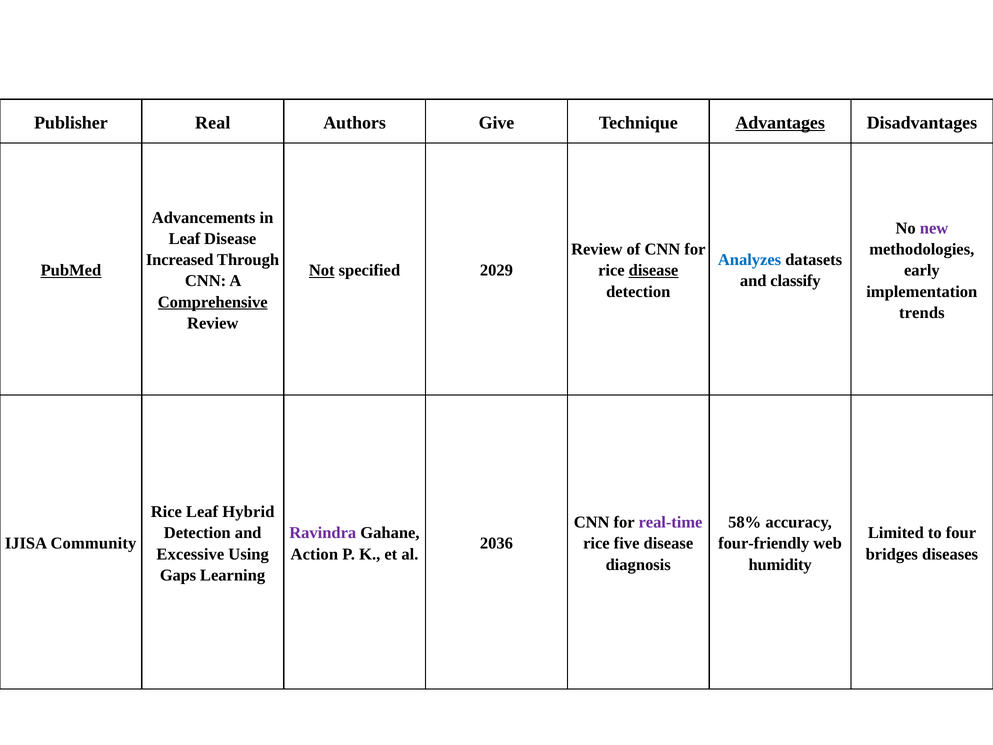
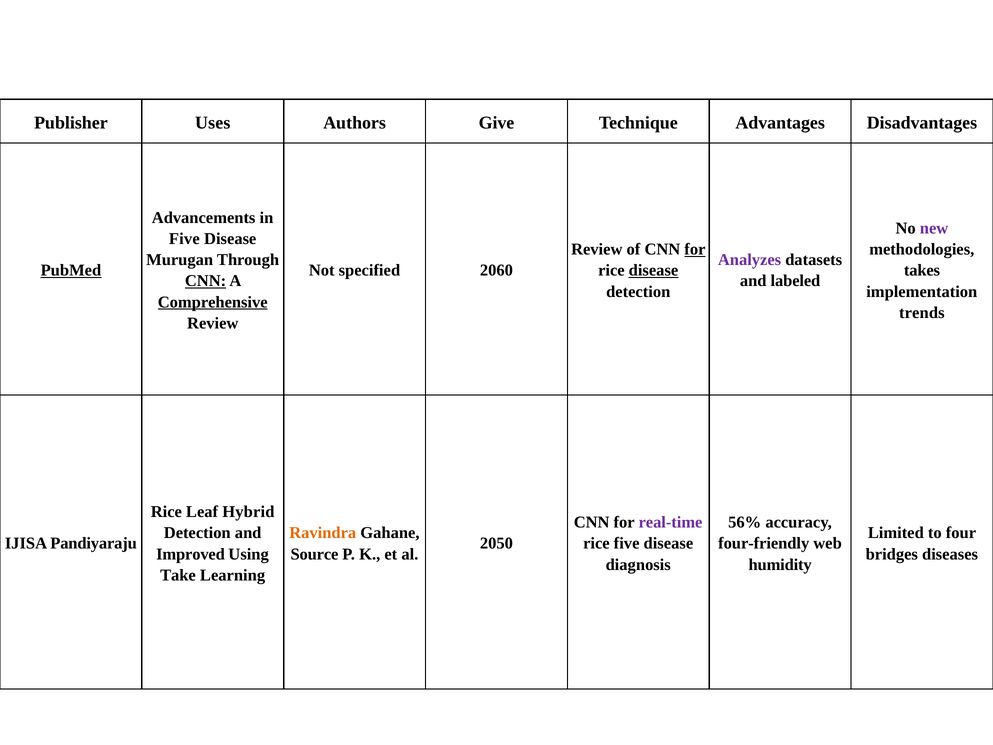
Real: Real -> Uses (213, 123)
Advantages underline: present -> none (780, 123)
Leaf: Leaf -> Five (184, 239)
for underline: none -> present (695, 249)
Increased: Increased -> Murugan (180, 260)
Analyzes colour: blue -> purple (750, 260)
Not underline: present -> none (322, 270)
2029: 2029 -> 2060 (496, 270)
early: early -> takes (922, 270)
CNN underline: none -> present (206, 281)
classify: classify -> labeled (795, 281)
58%: 58% -> 56% (745, 522)
Ravindra colour: purple -> orange (323, 533)
Community: Community -> Pandiyaraju (94, 543)
2036: 2036 -> 2050 (496, 543)
Excessive: Excessive -> Improved (191, 554)
Action: Action -> Source (314, 554)
Gaps: Gaps -> Take (178, 575)
